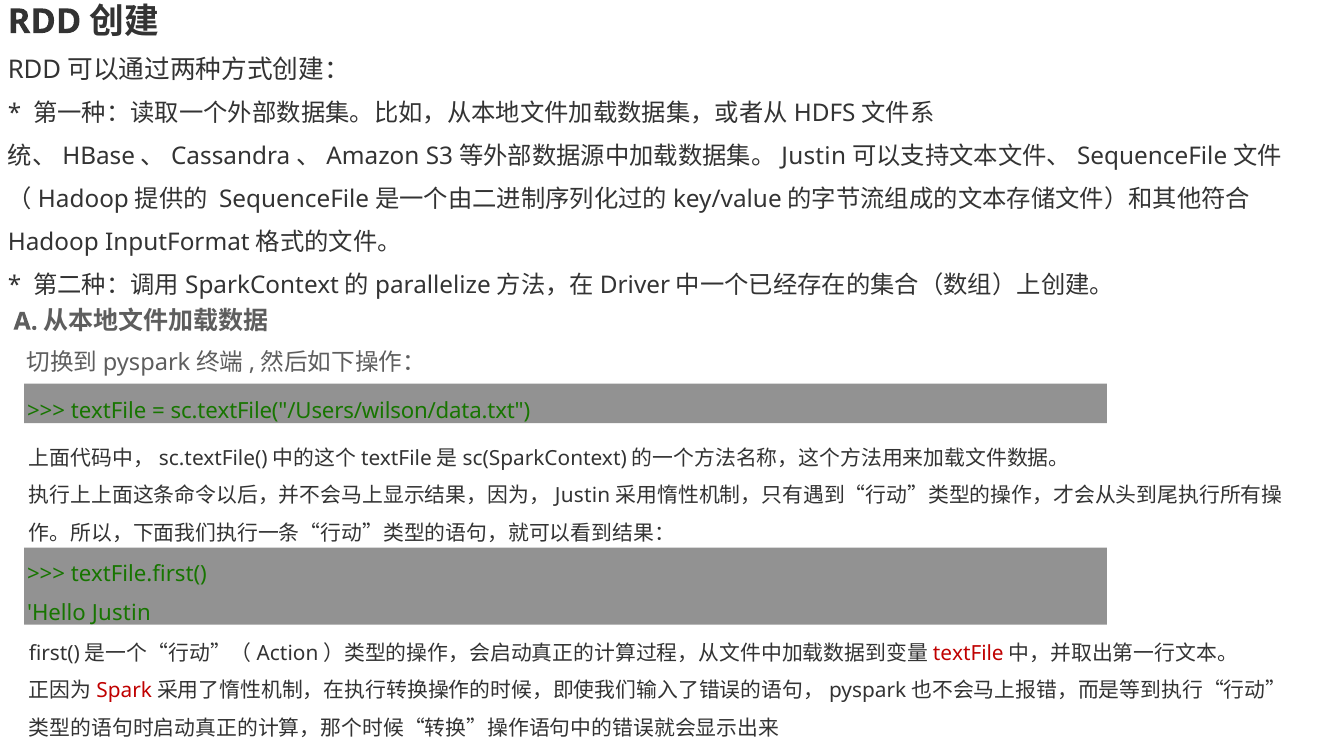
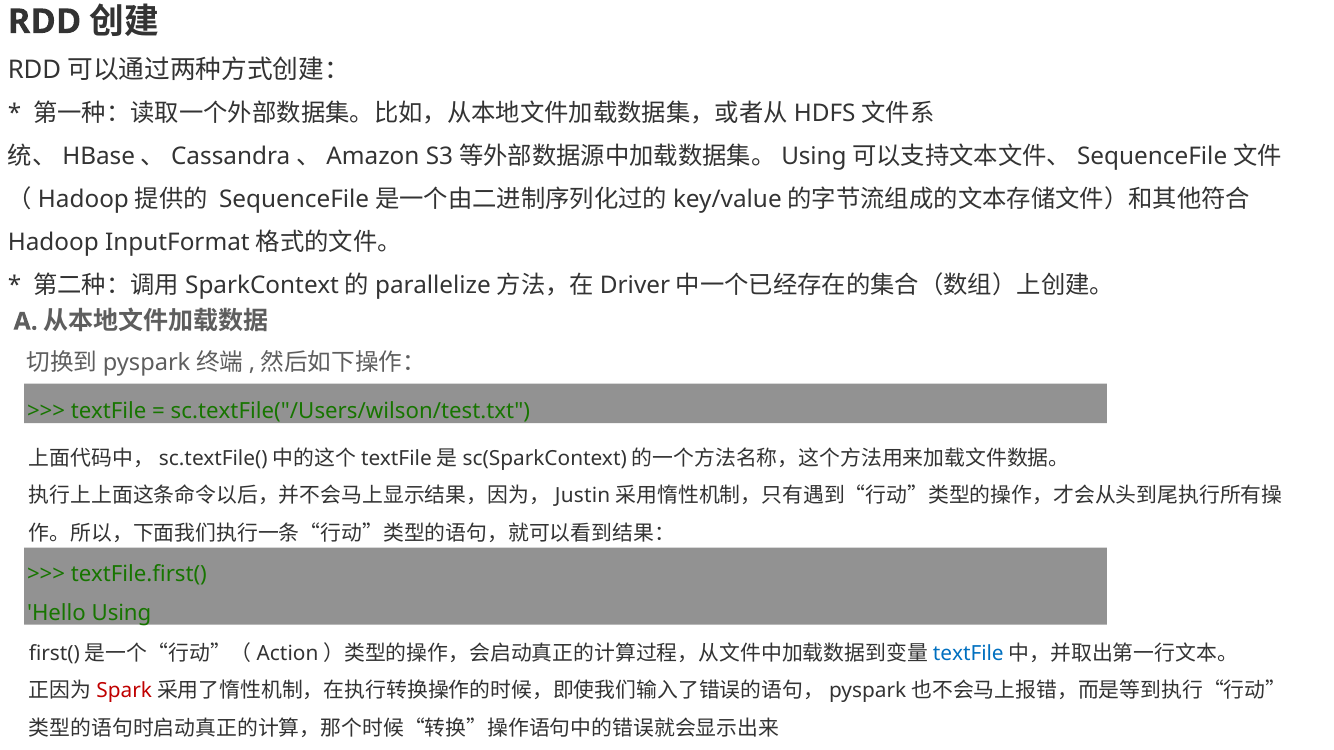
Justin: Justin -> Using (814, 156)
sc.textFile("/Users/wilson/data.txt: sc.textFile("/Users/wilson/data.txt -> sc.textFile("/Users/wilson/test.txt (350, 411)
Hello Justin: Justin -> Using (121, 614)
textFile colour: red -> blue (968, 654)
